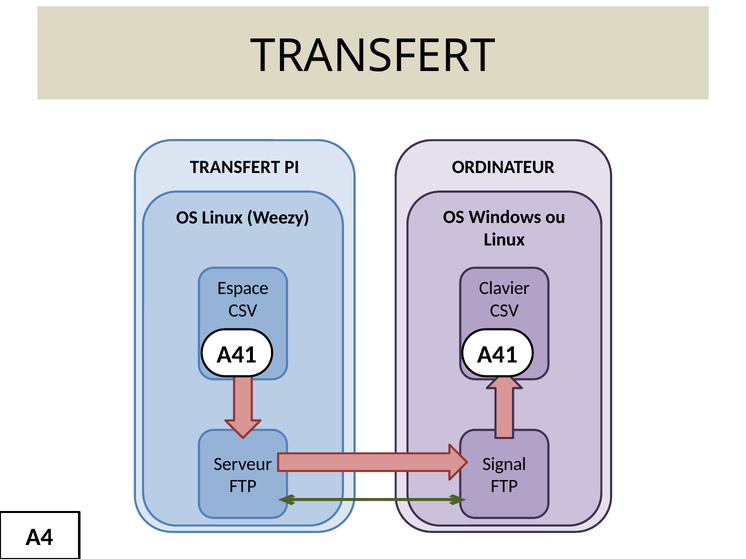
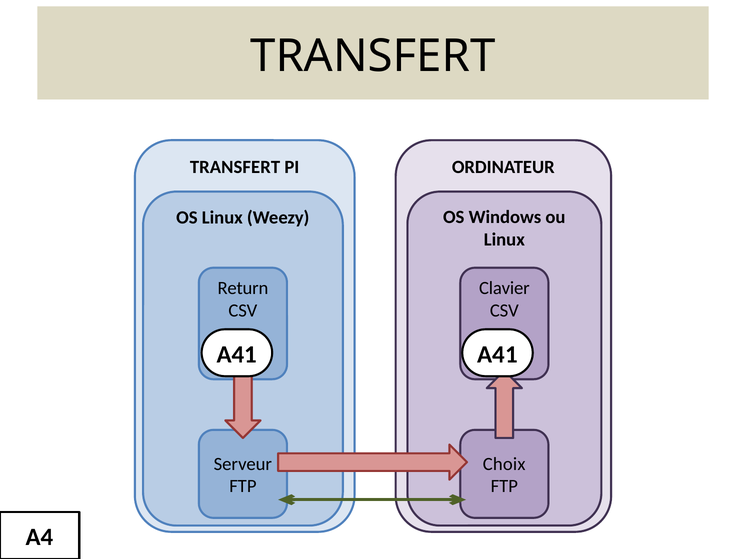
Espace: Espace -> Return (243, 288)
Signal: Signal -> Choix (504, 464)
